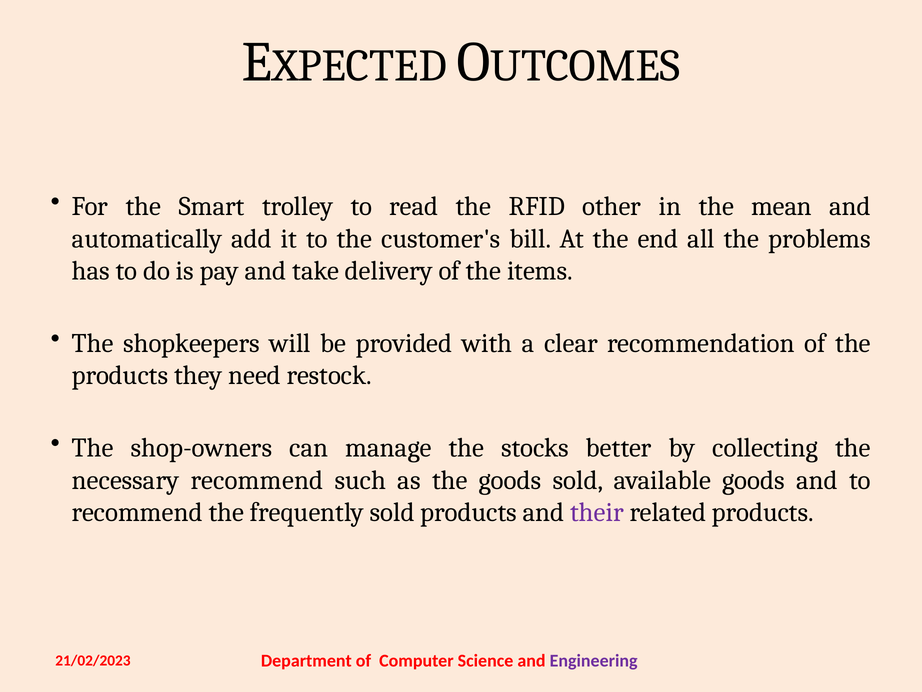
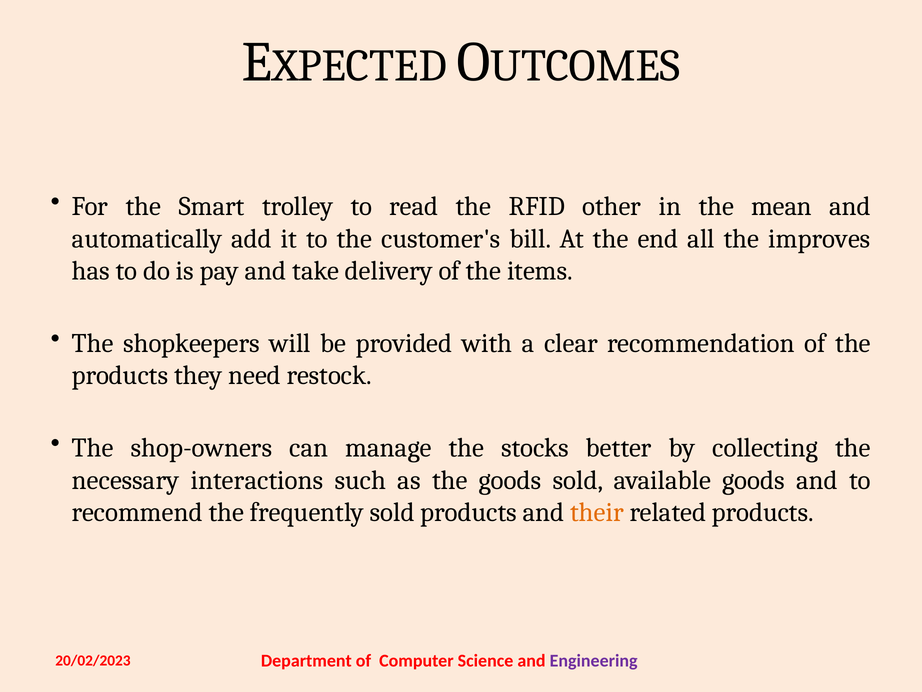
problems: problems -> improves (819, 239)
necessary recommend: recommend -> interactions (257, 480)
their colour: purple -> orange (597, 512)
21/02/2023: 21/02/2023 -> 20/02/2023 (93, 660)
